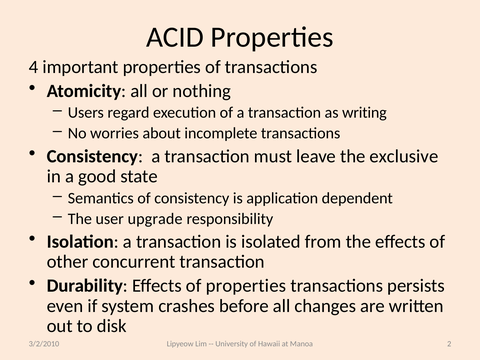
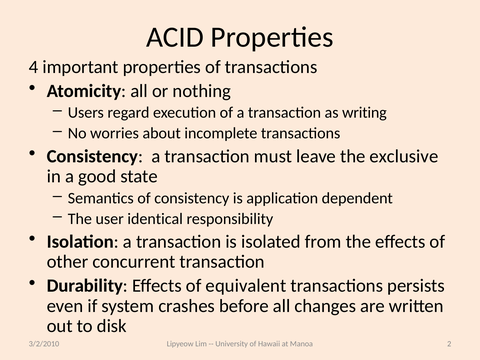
upgrade: upgrade -> identical (155, 219)
of properties: properties -> equivalent (246, 286)
